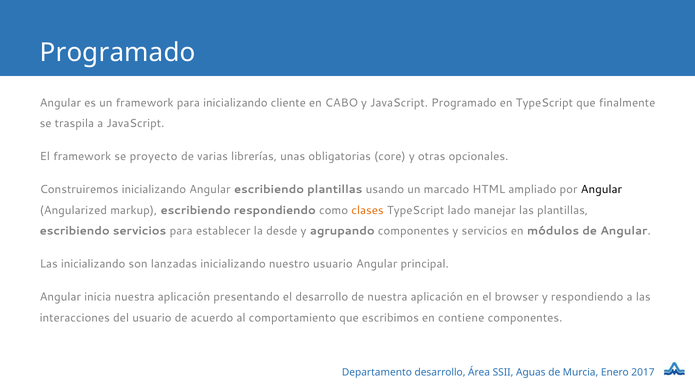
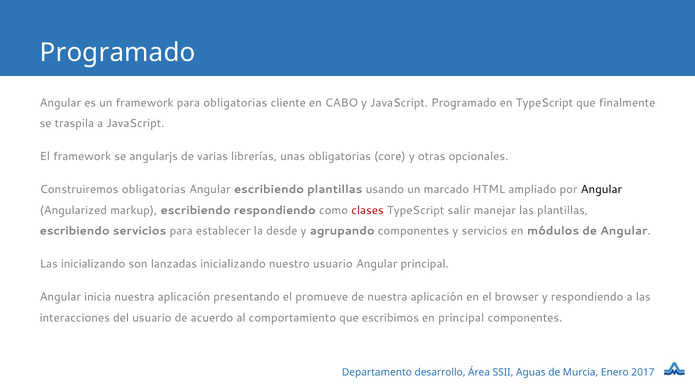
para inicializando: inicializando -> obligatorias (235, 103)
proyecto: proyecto -> angularjs (154, 157)
Construiremos inicializando: inicializando -> obligatorias (154, 189)
clases colour: orange -> red (367, 210)
lado: lado -> salir (459, 210)
el desarrollo: desarrollo -> promueve (322, 297)
en contiene: contiene -> principal (461, 318)
